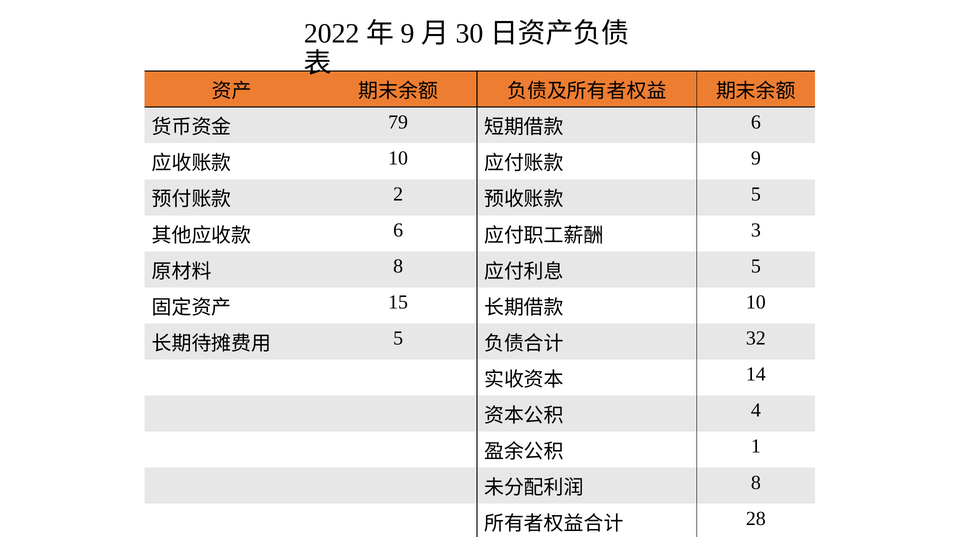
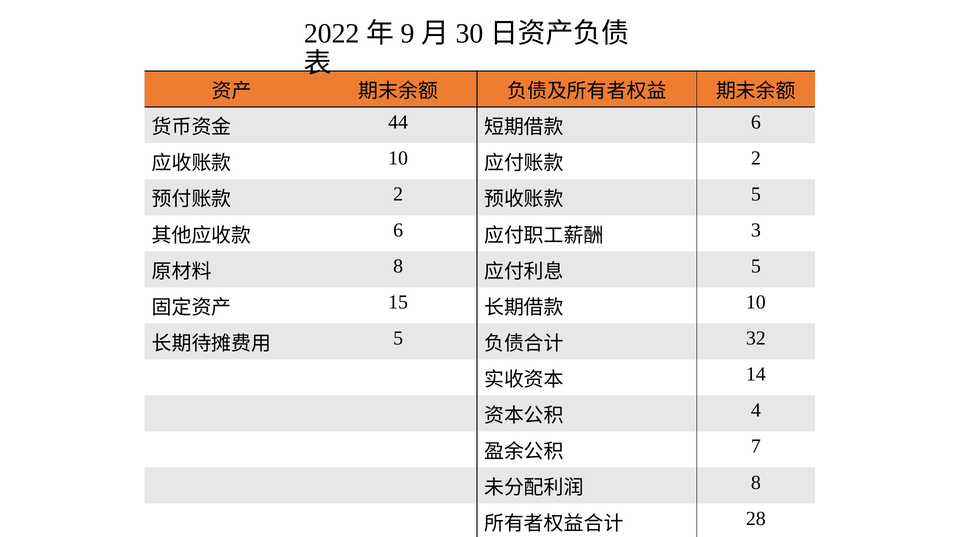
79: 79 -> 44 (398, 122)
9: 9 -> 2 (756, 158)
1: 1 -> 7 (756, 446)
